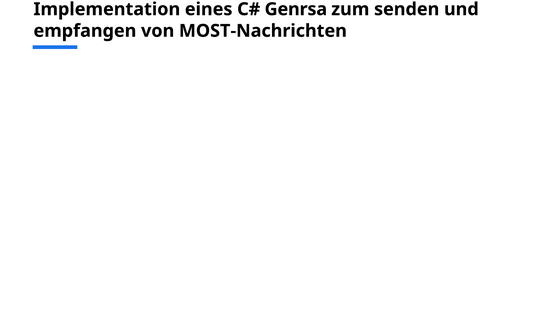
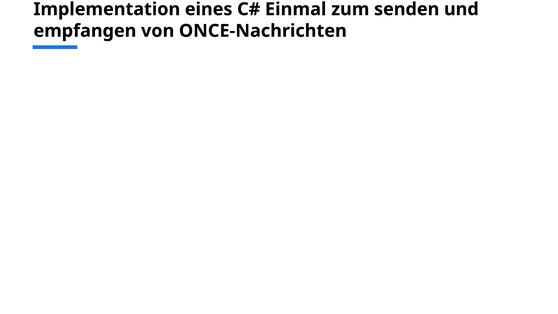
Genrsa: Genrsa -> Einmal (296, 9)
MOST-Nachrichten: MOST-Nachrichten -> ONCE-Nachrichten (263, 31)
